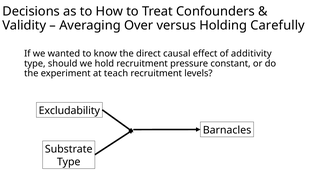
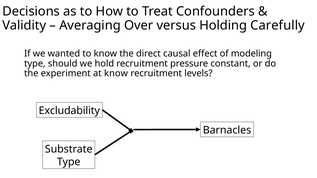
additivity: additivity -> modeling (251, 54)
at teach: teach -> know (116, 74)
